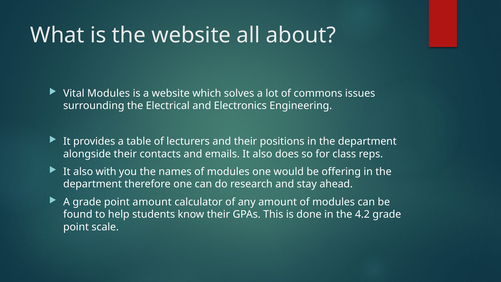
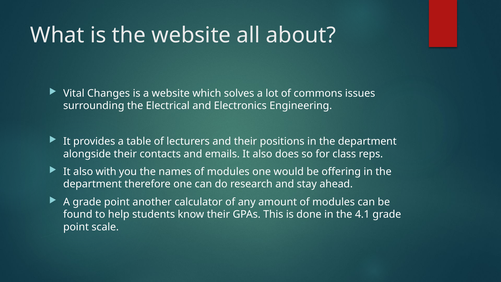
Vital Modules: Modules -> Changes (109, 93)
point amount: amount -> another (152, 202)
4.2: 4.2 -> 4.1 (362, 214)
